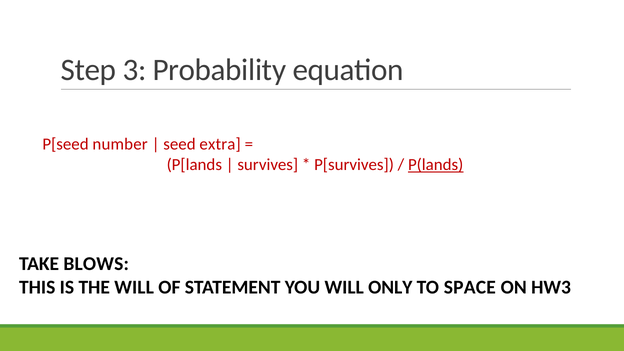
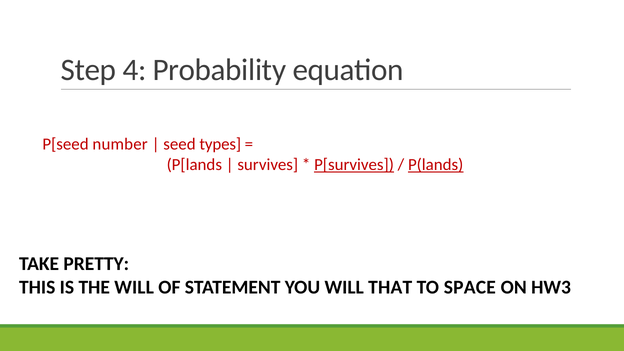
3: 3 -> 4 (135, 70)
extra: extra -> types (220, 144)
P[survives underline: none -> present (354, 165)
BLOWS: BLOWS -> PRETTY (96, 264)
ONLY: ONLY -> THAT (390, 287)
